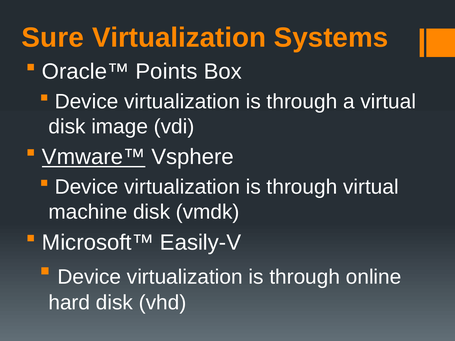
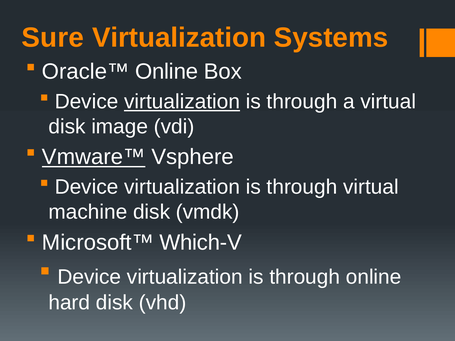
Oracle™ Points: Points -> Online (167, 72)
virtualization underline: none -> present (182, 102)
Easily-V: Easily-V -> Which-V (201, 243)
